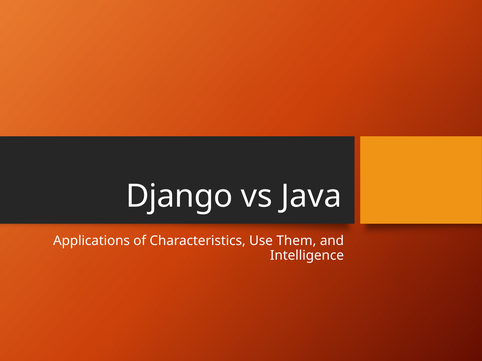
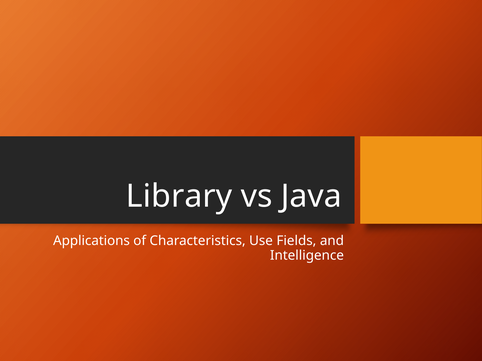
Django: Django -> Library (179, 197)
Them: Them -> Fields (296, 241)
